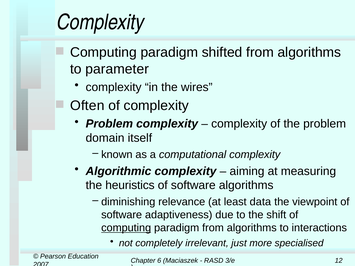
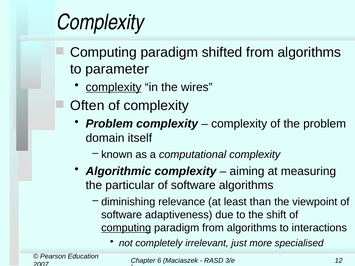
complexity underline: none -> present (114, 87)
heuristics: heuristics -> particular (130, 185)
data: data -> than (260, 202)
